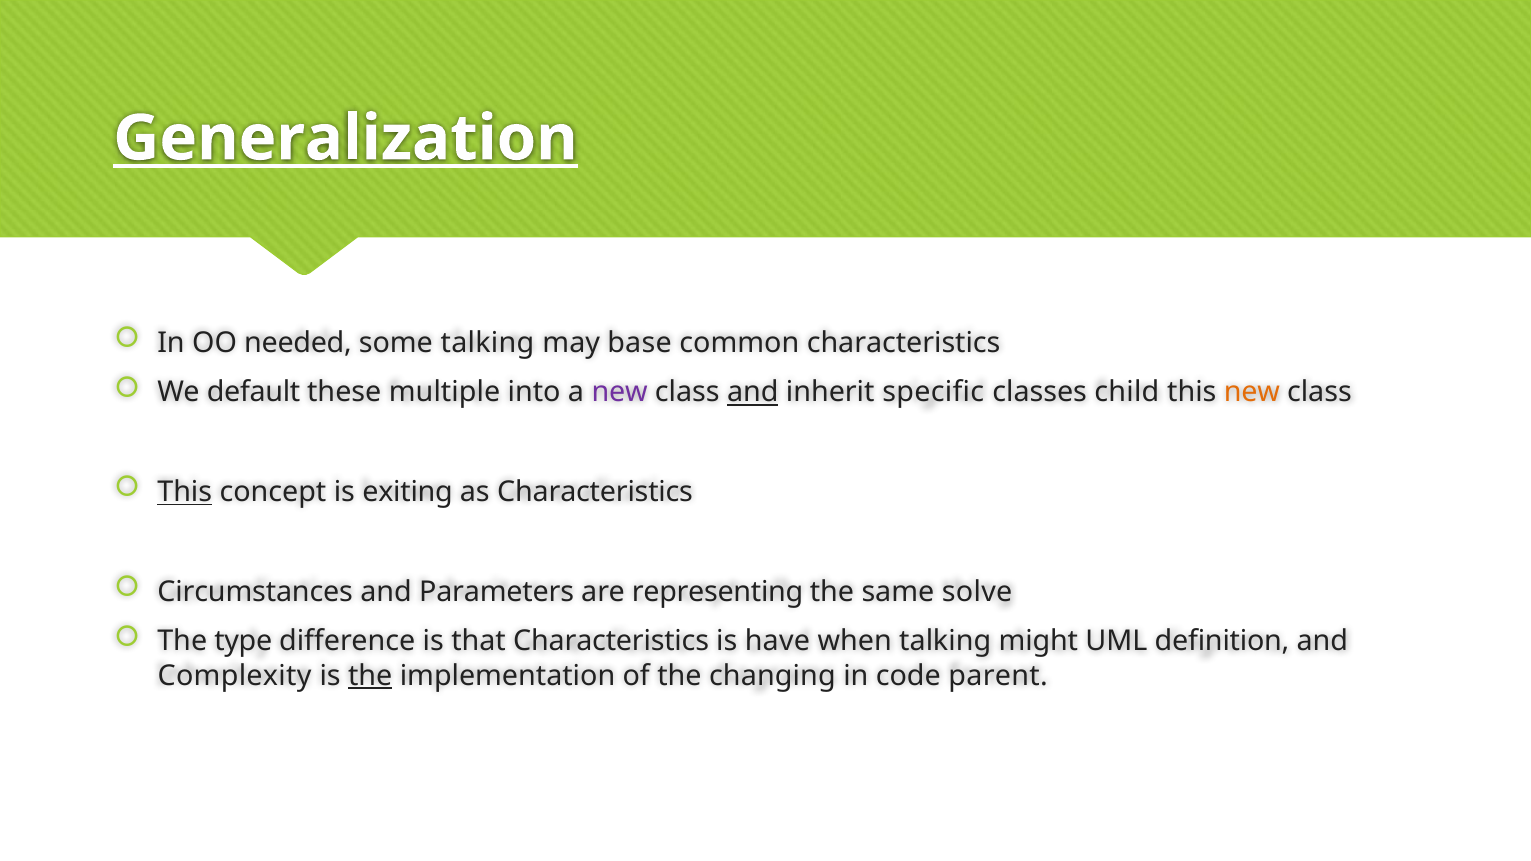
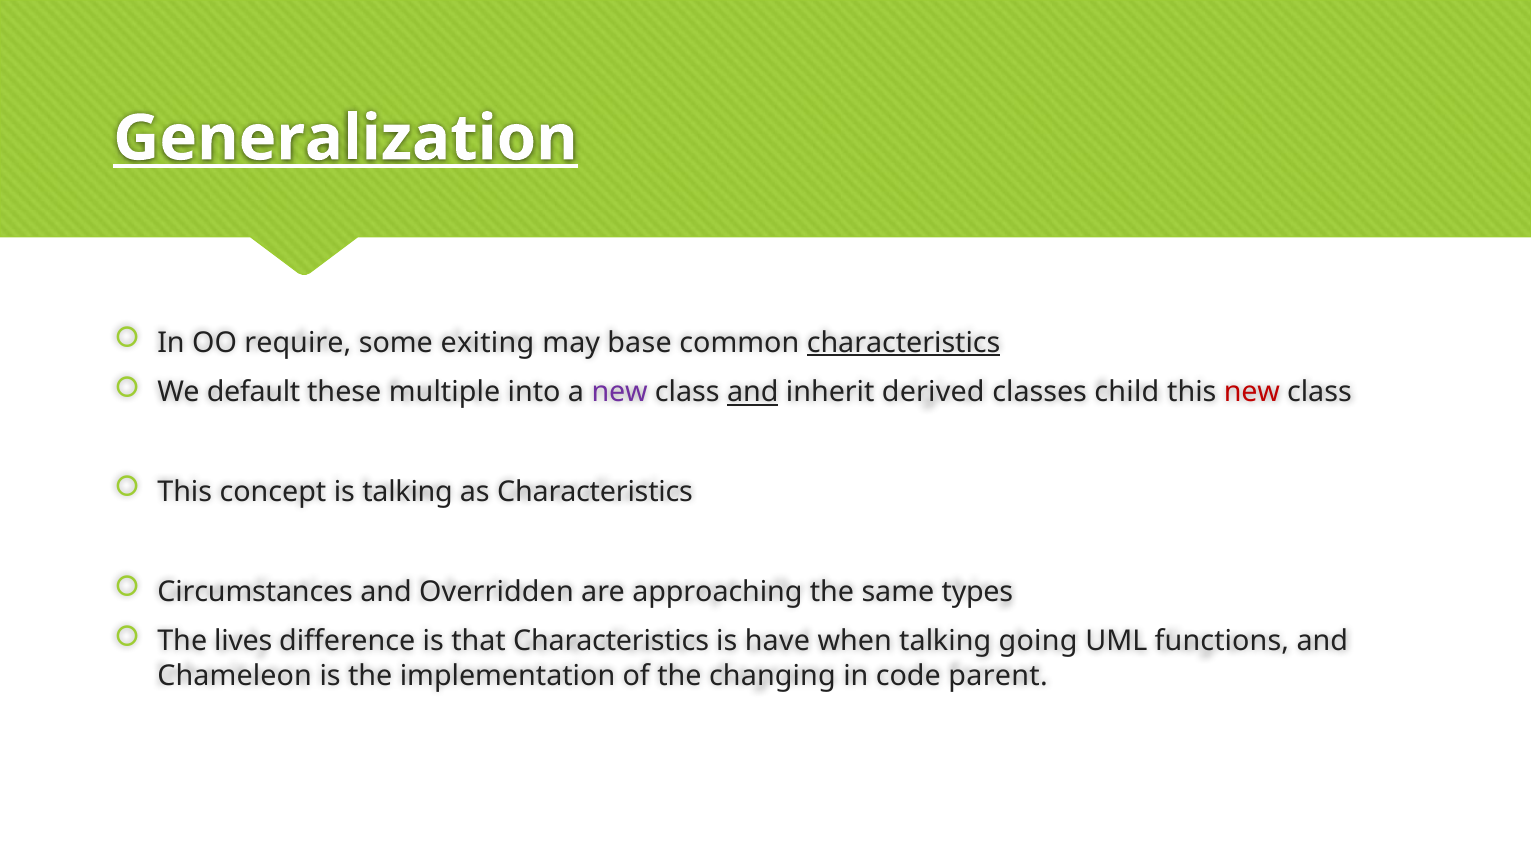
needed: needed -> require (298, 343)
some talking: talking -> exiting (487, 343)
characteristics underline: none -> present (904, 343)
specific: specific -> derived (933, 393)
new colour: orange -> red (1252, 393)
This underline: present -> none (185, 492)
is exiting: exiting -> talking (408, 492)
Parameters: Parameters -> Overridden (496, 592)
representing: representing -> approaching (717, 592)
solve: solve -> types (977, 592)
type: type -> lives (243, 641)
might: might -> going (1038, 641)
definition: definition -> functions (1222, 641)
Complexity: Complexity -> Chameleon (235, 676)
the underline: present -> none (370, 676)
